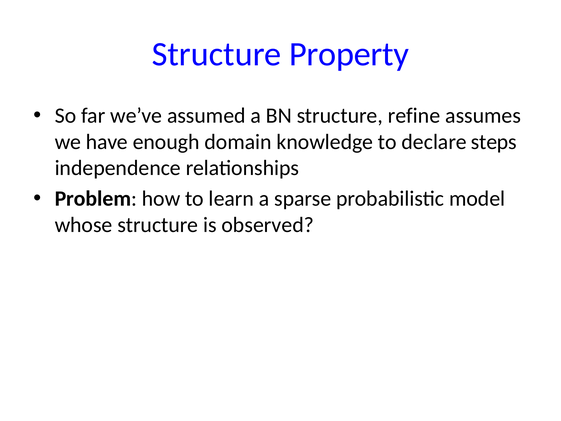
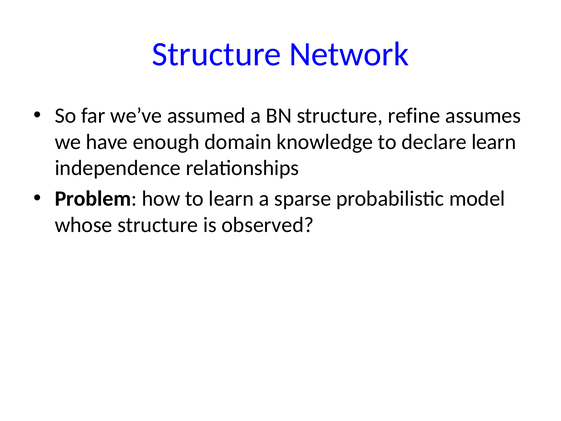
Property: Property -> Network (349, 54)
declare steps: steps -> learn (494, 142)
